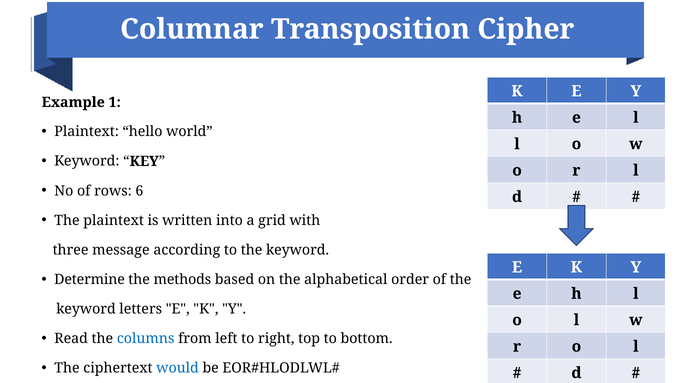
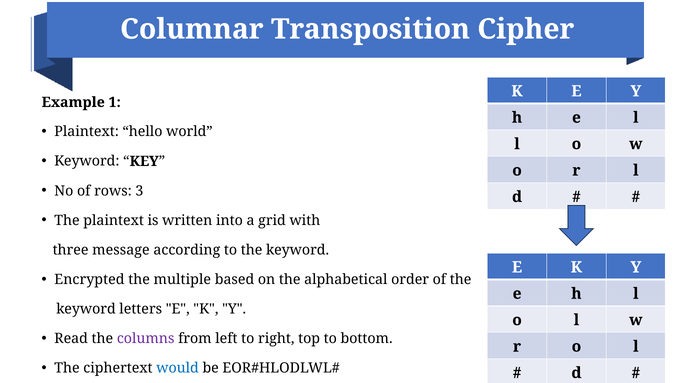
6: 6 -> 3 (139, 191)
Determine: Determine -> Encrypted (89, 279)
methods: methods -> multiple (182, 279)
columns colour: blue -> purple (146, 338)
